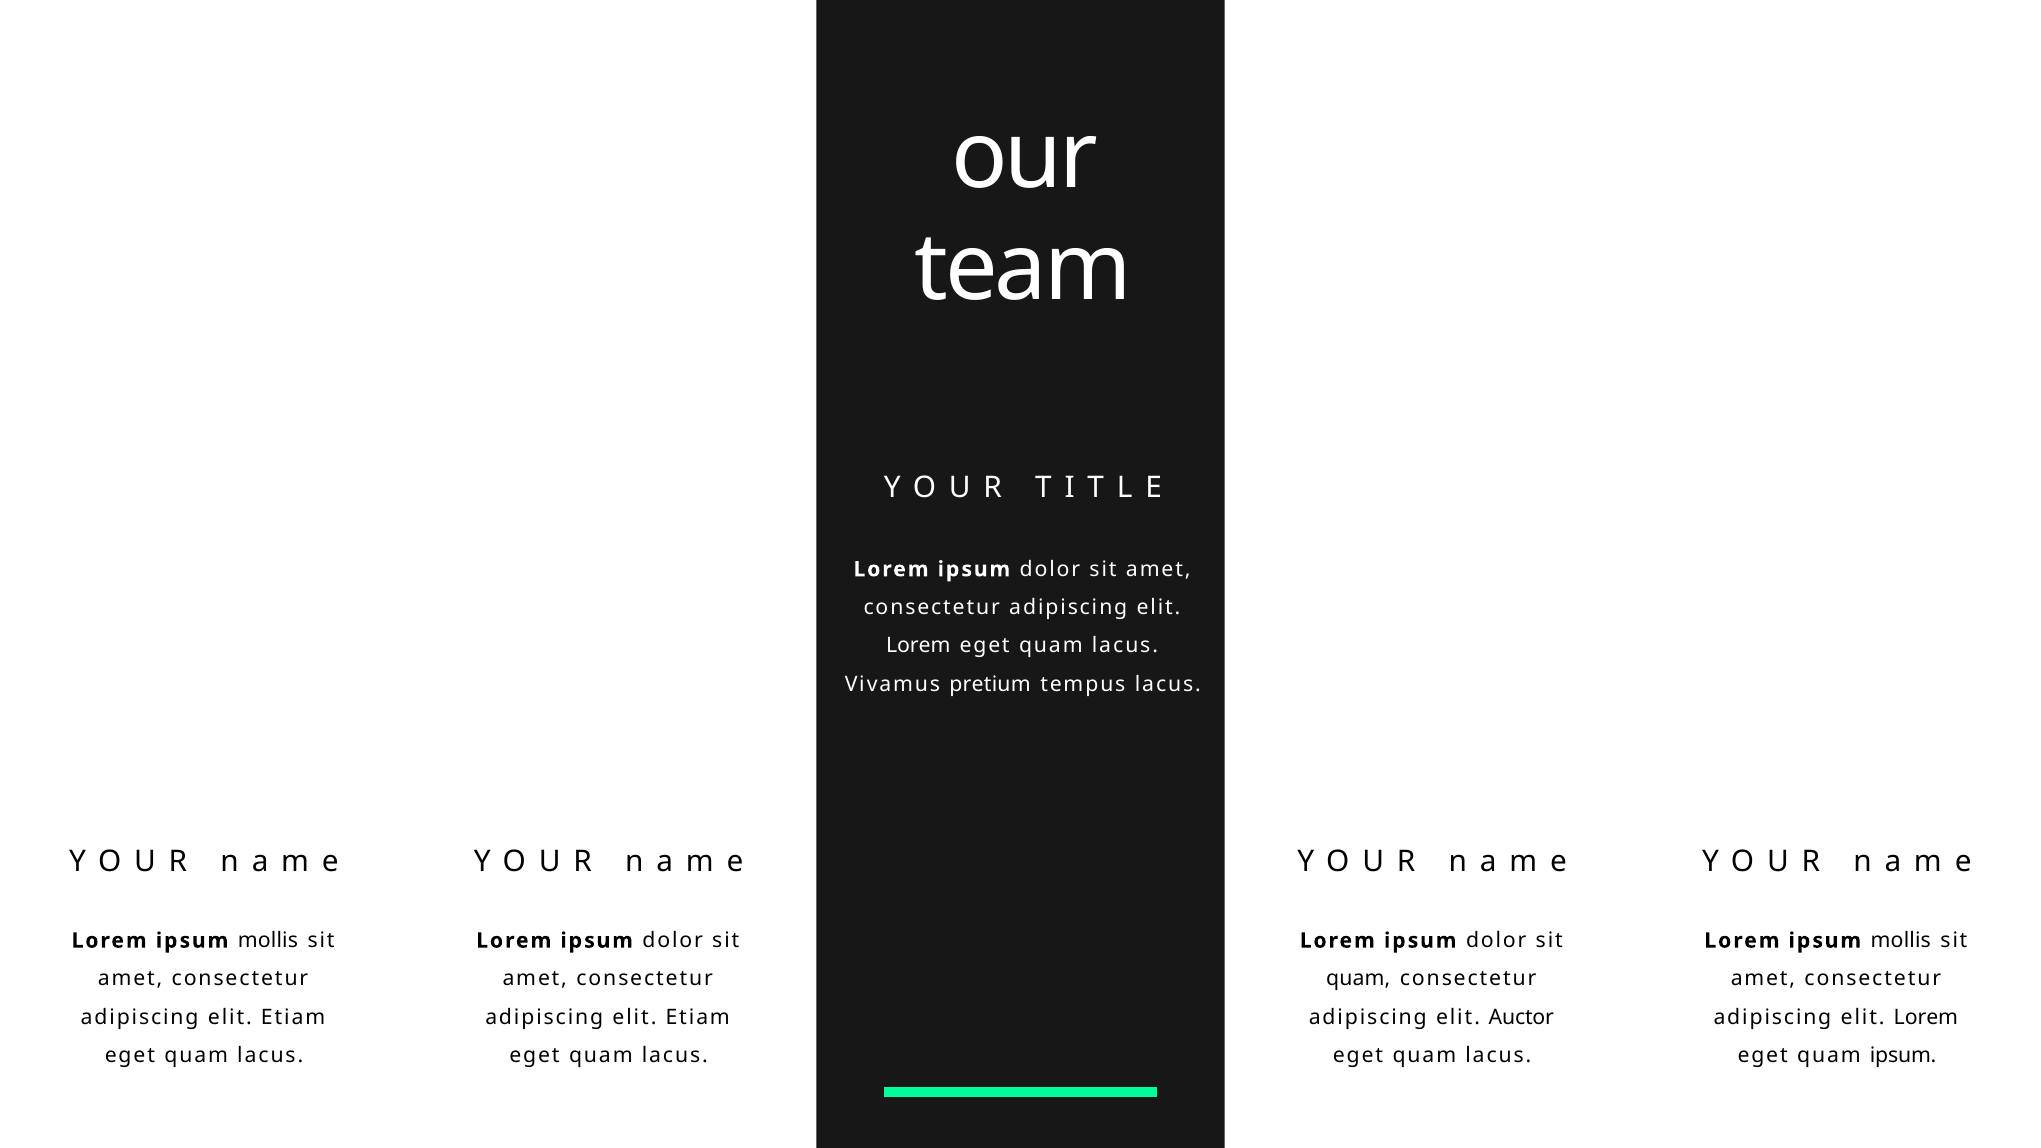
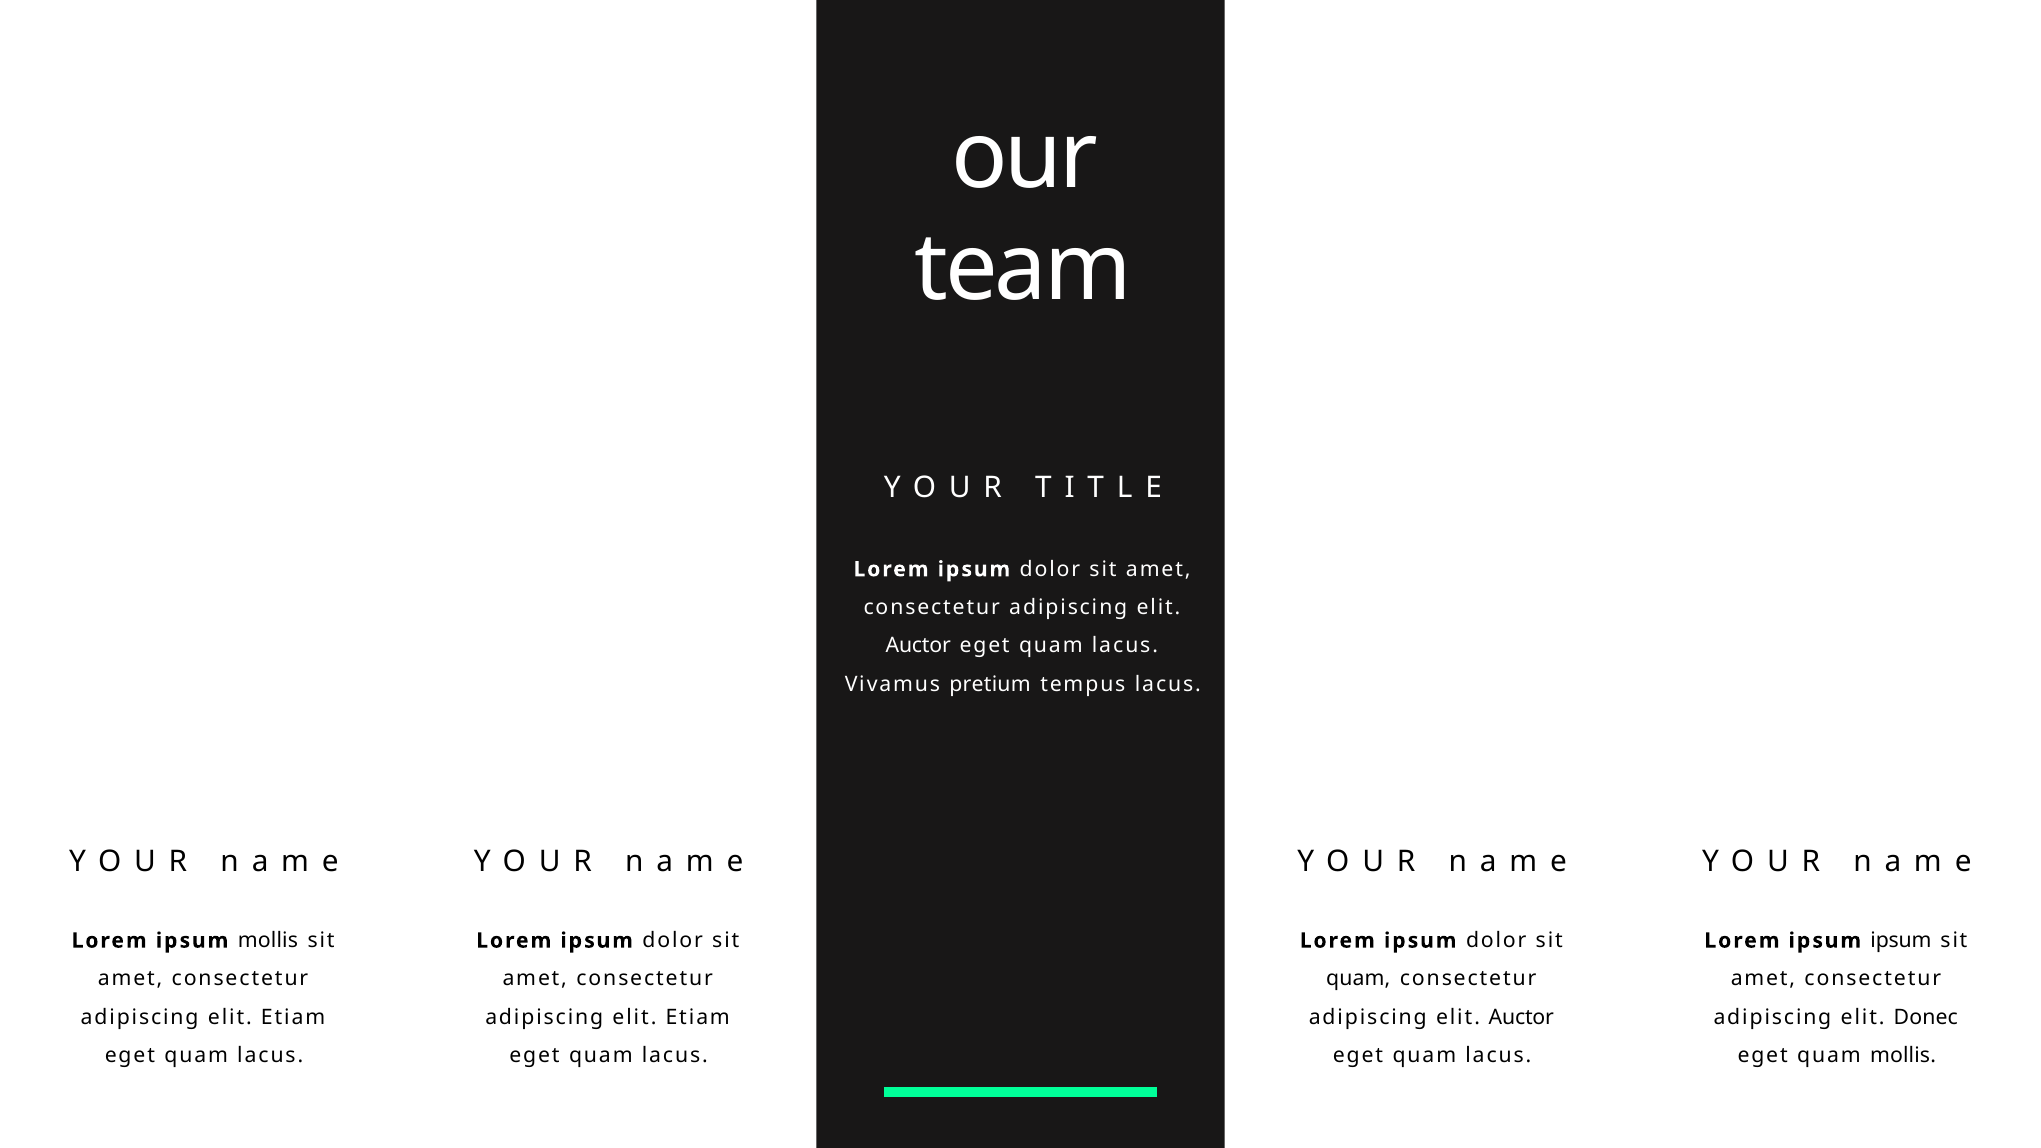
Lorem: Lorem -> Auctor (918, 646)
mollis: mollis -> ipsum (1901, 941)
Lorem: Lorem -> Donec (1926, 1017)
quam ipsum: ipsum -> mollis (1903, 1056)
